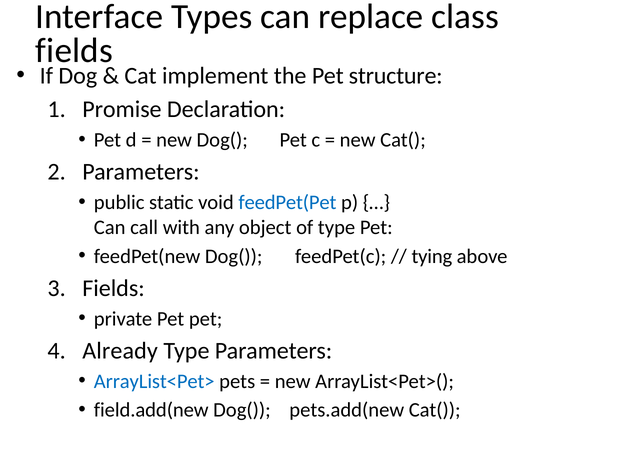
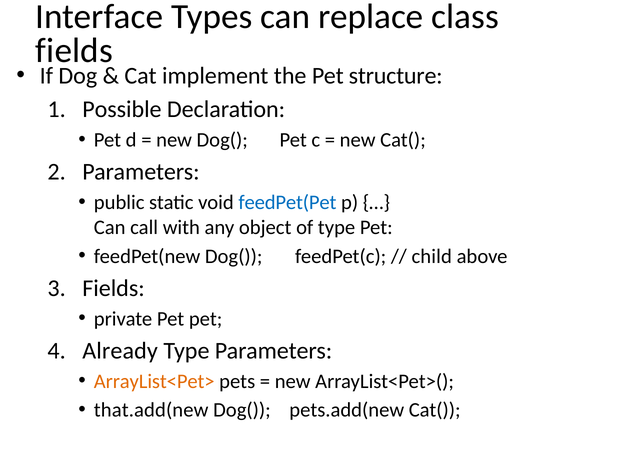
Promise: Promise -> Possible (122, 110)
tying: tying -> child (432, 256)
ArrayList<Pet> colour: blue -> orange (154, 382)
field.add(new: field.add(new -> that.add(new (151, 410)
